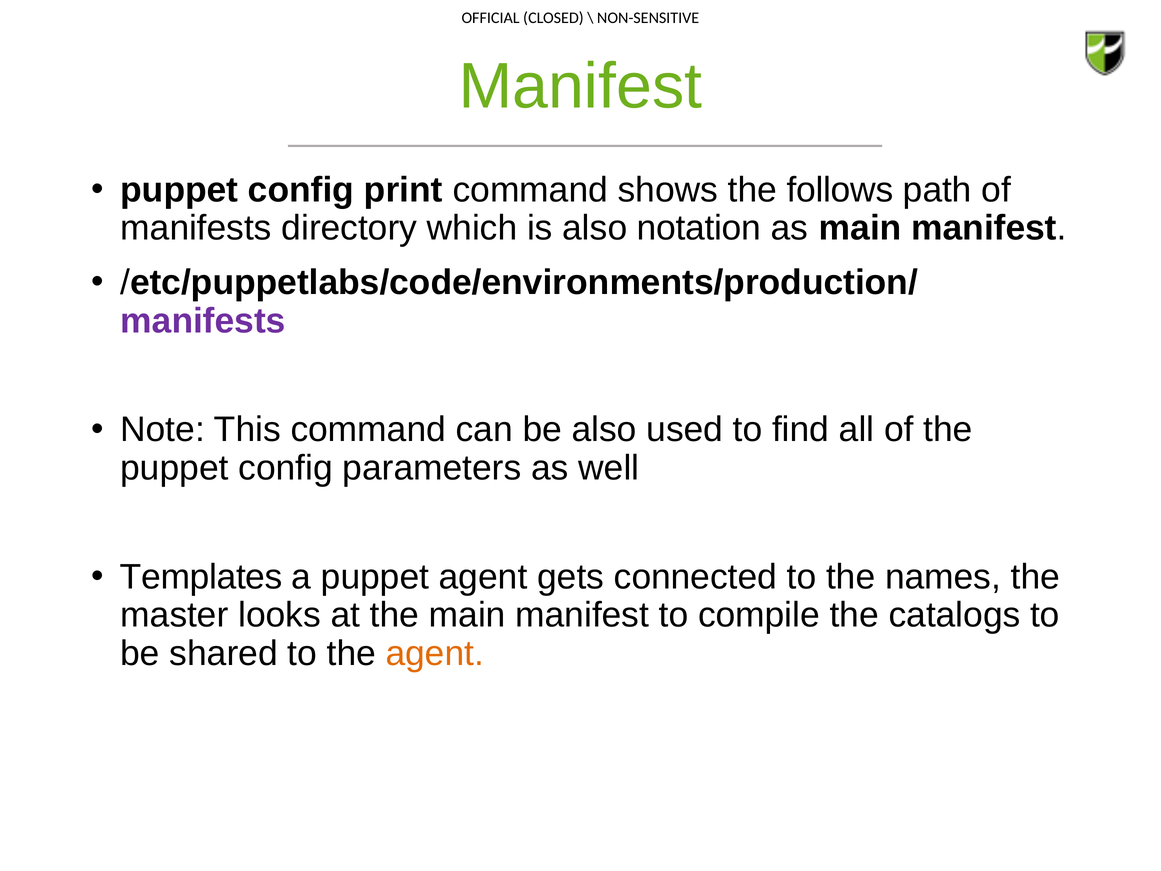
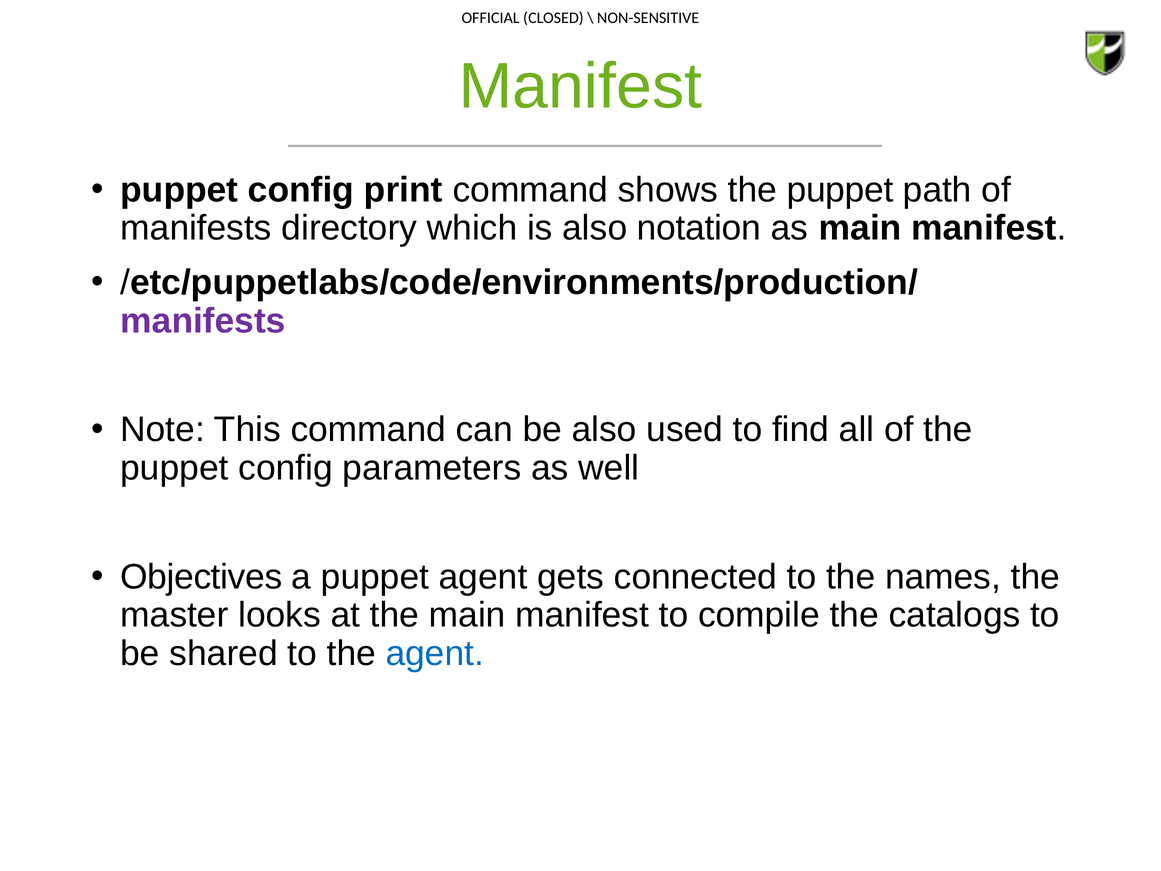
shows the follows: follows -> puppet (840, 190)
Templates: Templates -> Objectives (201, 577)
agent colour: orange -> blue (435, 653)
